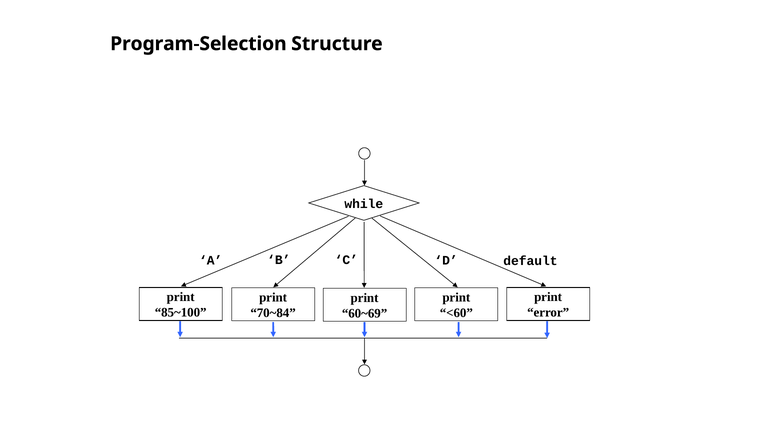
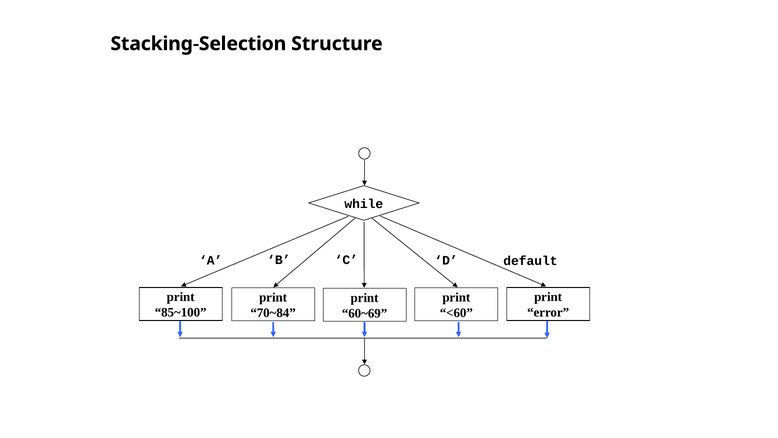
Program-Selection: Program-Selection -> Stacking-Selection (198, 44)
